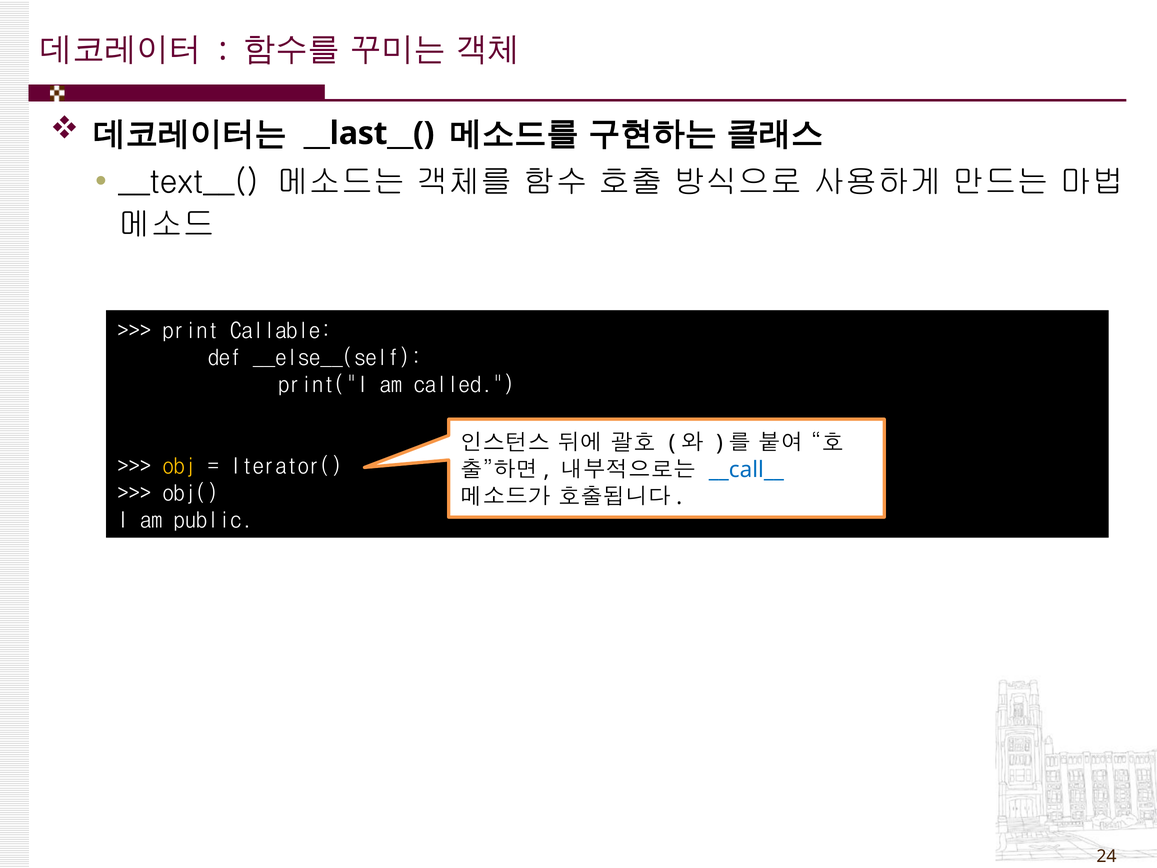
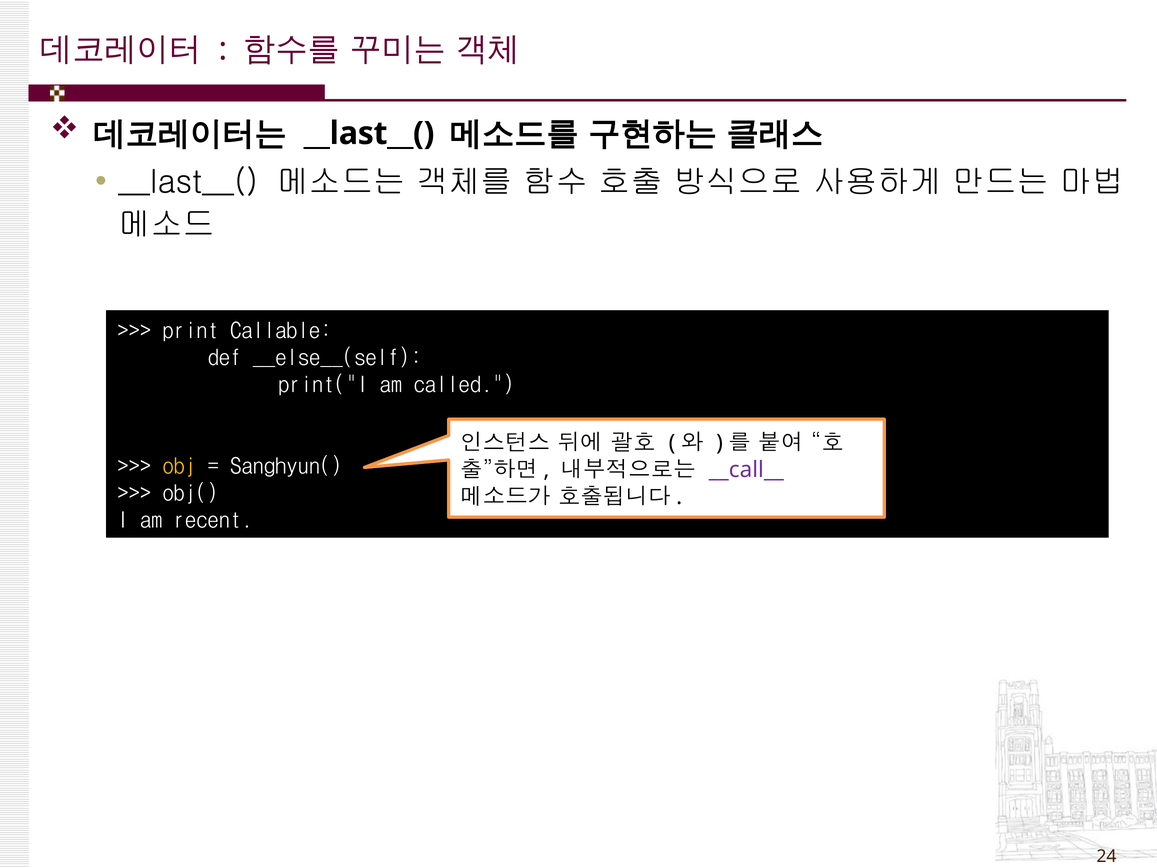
__text__(: __text__( -> __last__( (188, 182)
Iterator(: Iterator( -> Sanghyun( (286, 466)
__call__ colour: blue -> purple (746, 470)
public: public -> recent (213, 520)
